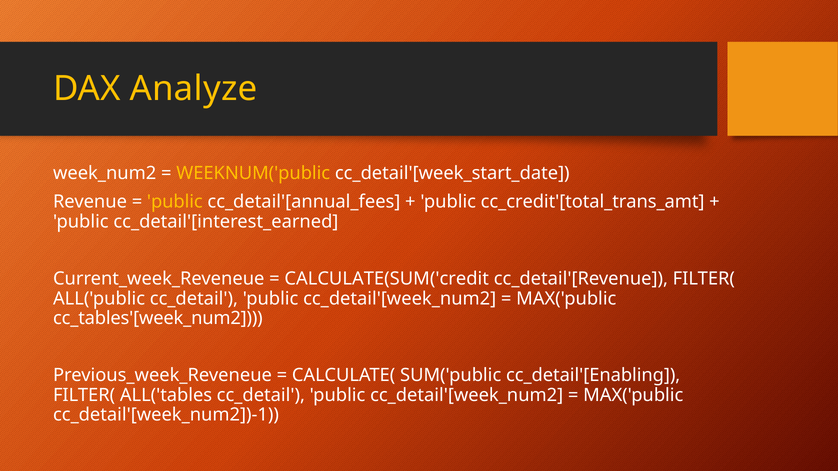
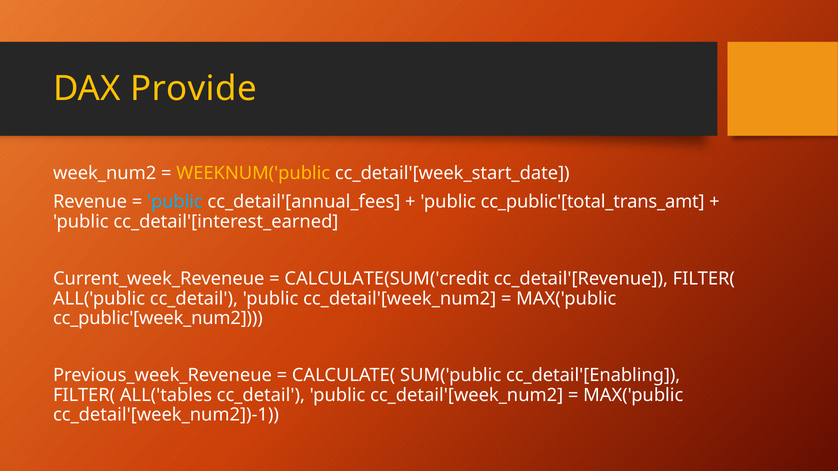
Analyze: Analyze -> Provide (193, 89)
public colour: yellow -> light blue (175, 202)
cc_credit'[total_trans_amt: cc_credit'[total_trans_amt -> cc_public'[total_trans_amt (593, 202)
cc_tables'[week_num2: cc_tables'[week_num2 -> cc_public'[week_num2 (158, 319)
